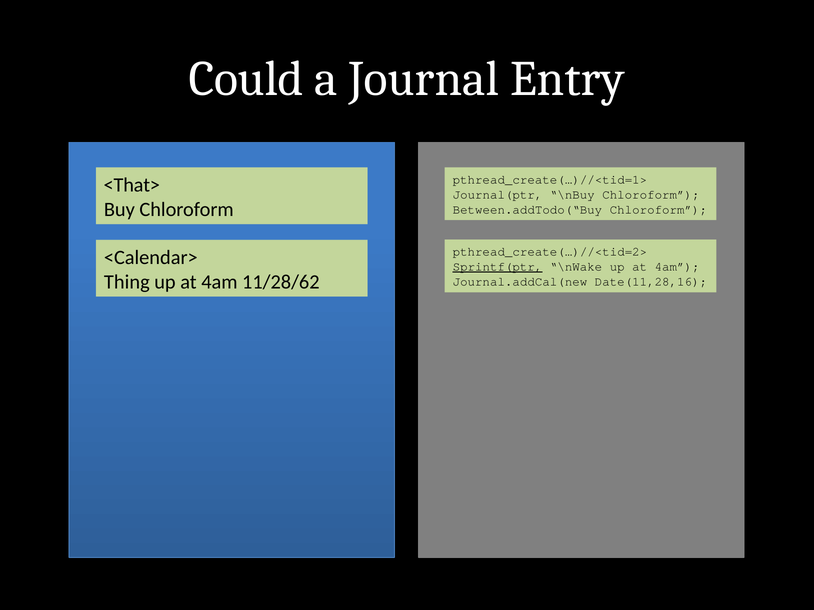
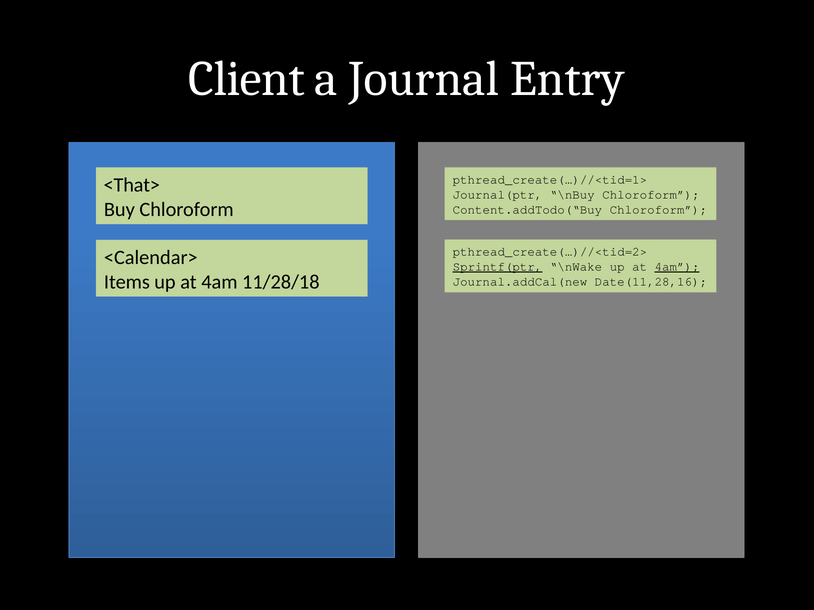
Could: Could -> Client (246, 79)
Between.addTodo(“Buy: Between.addTodo(“Buy -> Content.addTodo(“Buy (527, 210)
4am underline: none -> present (677, 267)
Thing: Thing -> Items (127, 282)
11/28/62: 11/28/62 -> 11/28/18 (281, 282)
